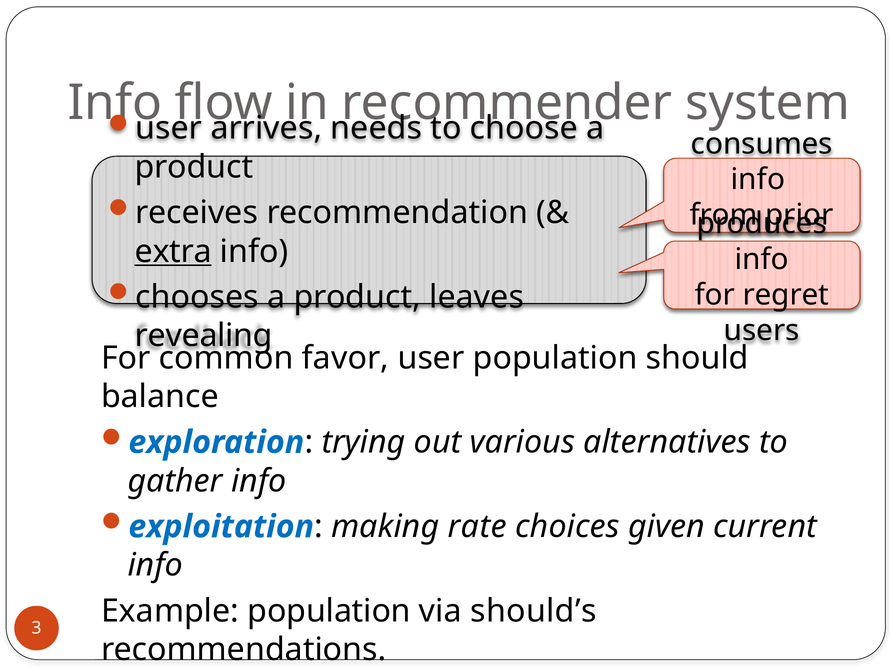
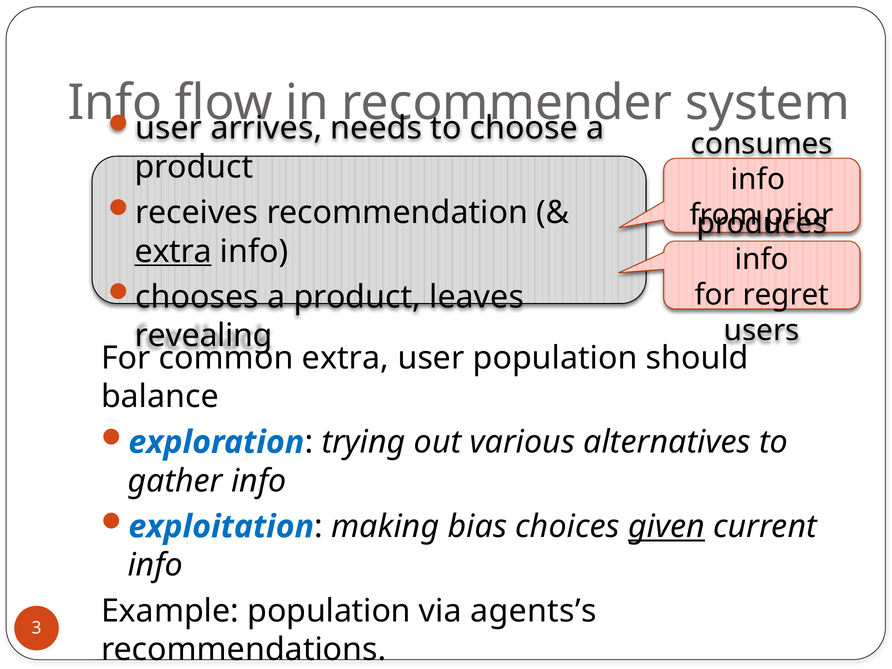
common favor: favor -> extra (345, 358)
rate: rate -> bias (477, 527)
given underline: none -> present (666, 527)
should’s: should’s -> agents’s (533, 611)
